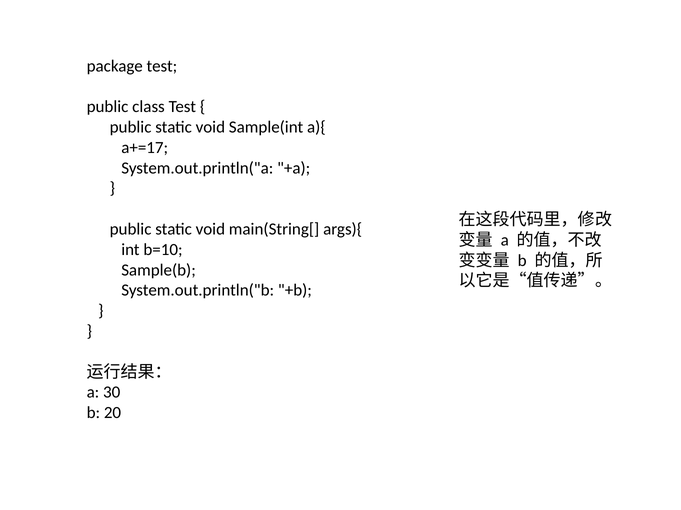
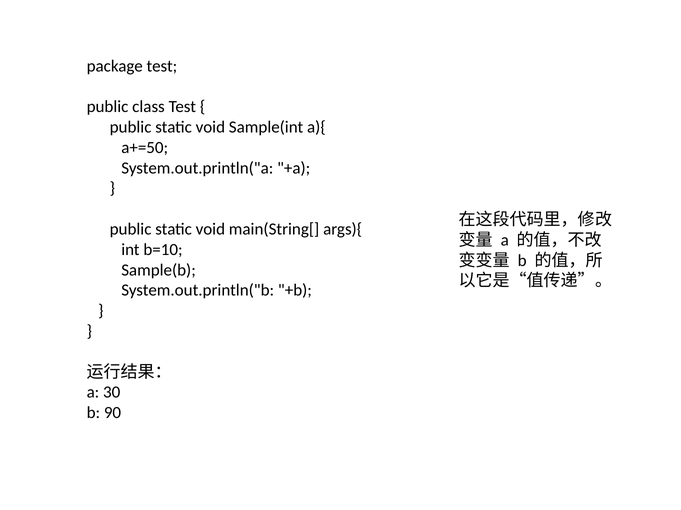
a+=17: a+=17 -> a+=50 (145, 148)
20: 20 -> 90 (112, 413)
